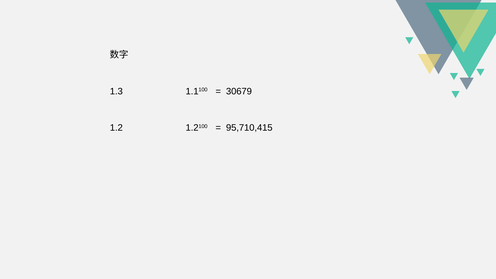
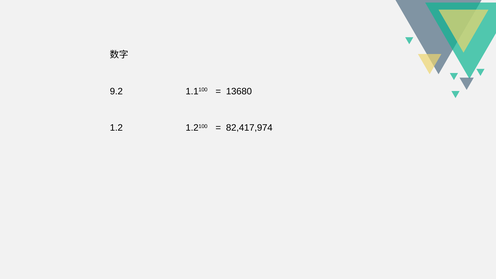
1.3: 1.3 -> 9.2 (116, 91)
30679: 30679 -> 13680 (239, 91)
95,710,415: 95,710,415 -> 82,417,974 (249, 128)
